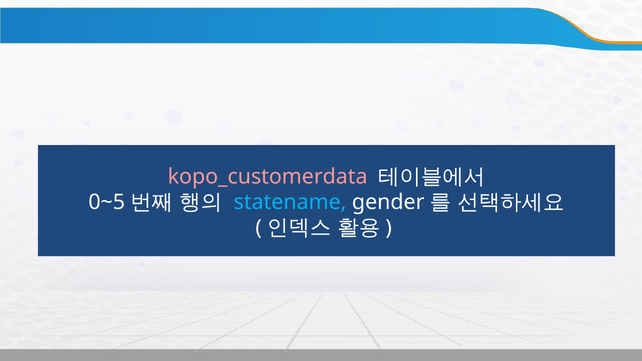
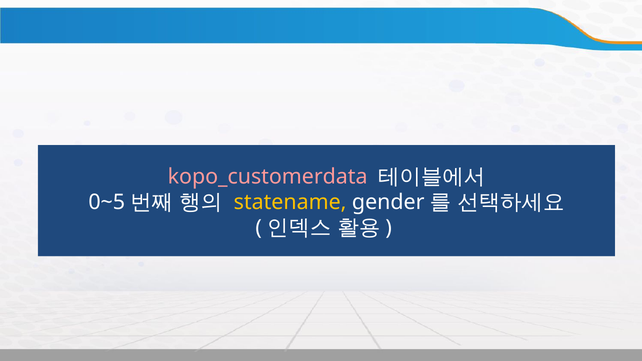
statename colour: light blue -> yellow (290, 202)
